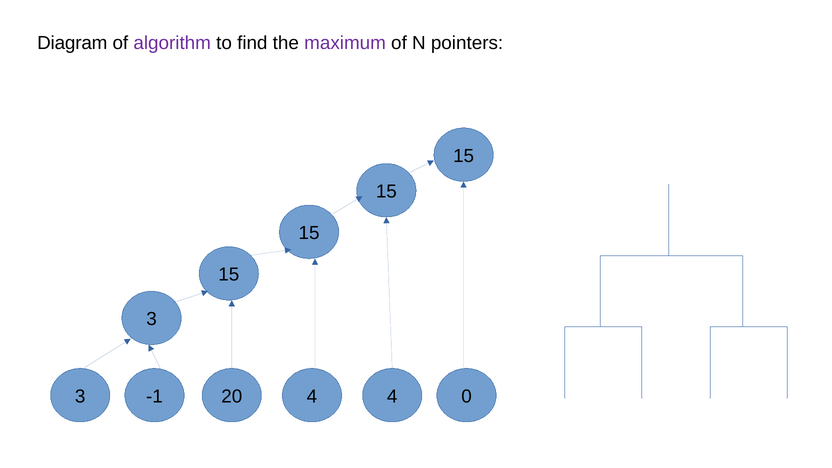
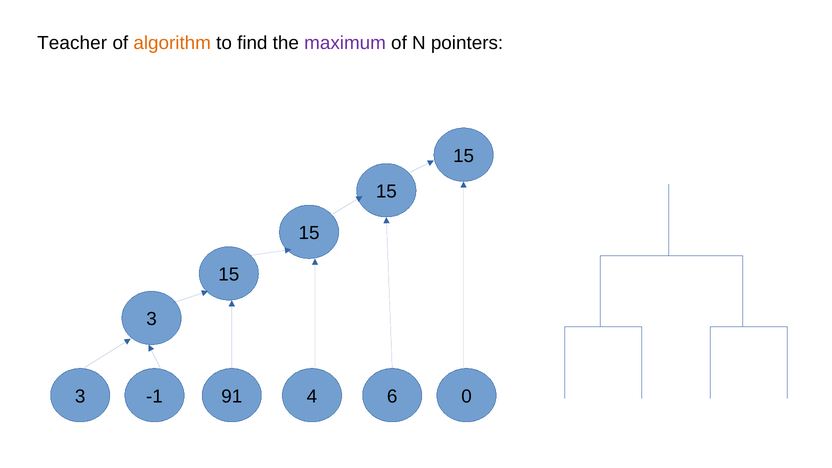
Diagram: Diagram -> Teacher (72, 43)
algorithm colour: purple -> orange (172, 43)
20: 20 -> 91 (232, 396)
4 4: 4 -> 6 (392, 396)
